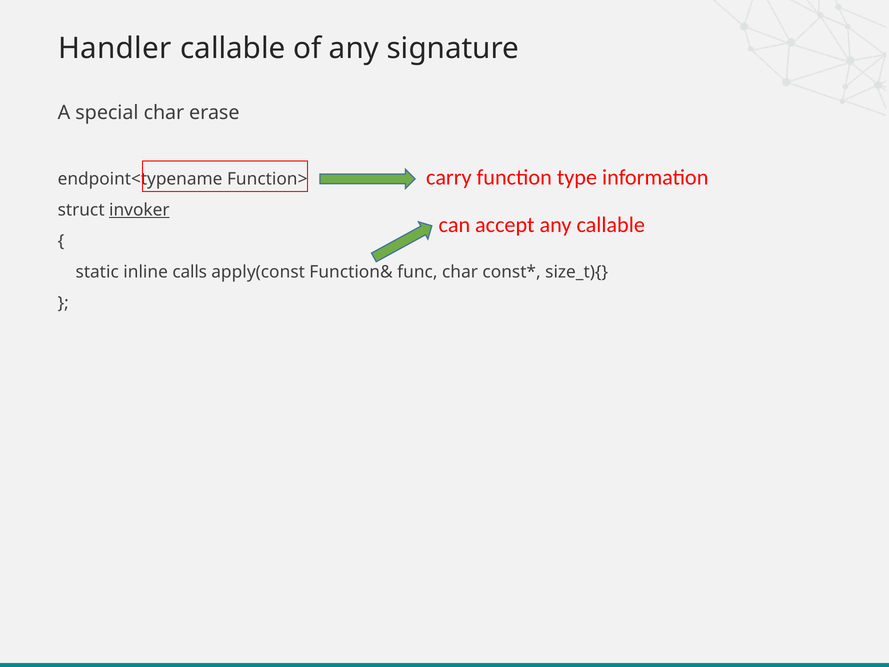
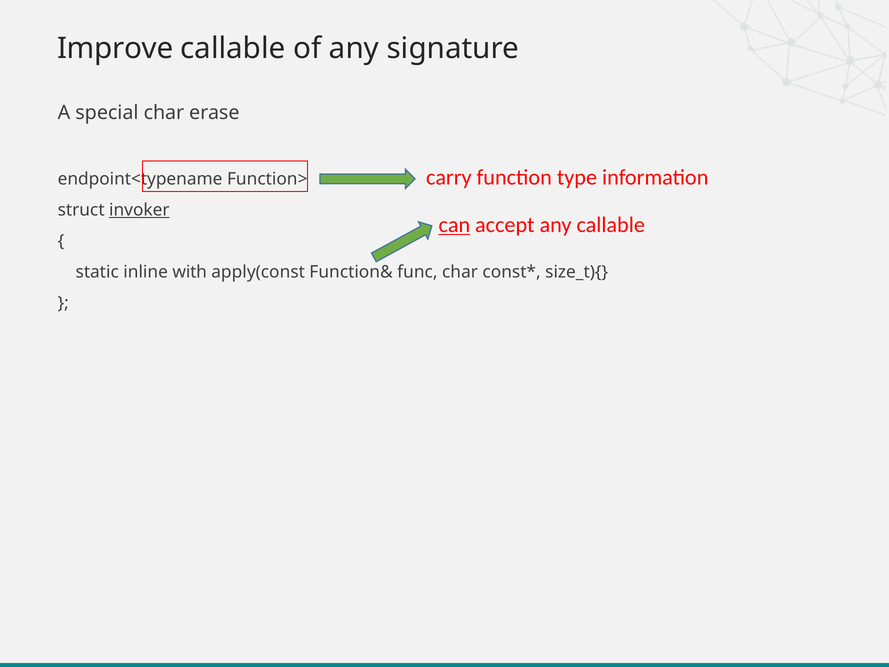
Handler: Handler -> Improve (115, 48)
can underline: none -> present (454, 225)
calls: calls -> with (190, 272)
